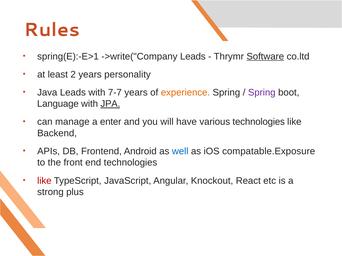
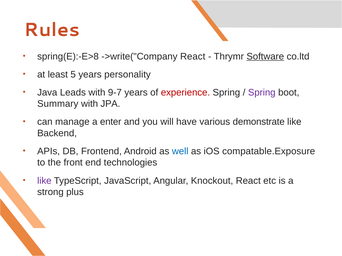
spring(E):-E>1: spring(E):-E>1 -> spring(E):-E>8 (68, 56)
->write("Company Leads: Leads -> React (193, 56)
2: 2 -> 5 (73, 75)
7-7: 7-7 -> 9-7 (115, 93)
experience colour: orange -> red (185, 93)
Language: Language -> Summary (58, 104)
JPA underline: present -> none (110, 104)
various technologies: technologies -> demonstrate (259, 122)
like colour: red -> purple (44, 181)
